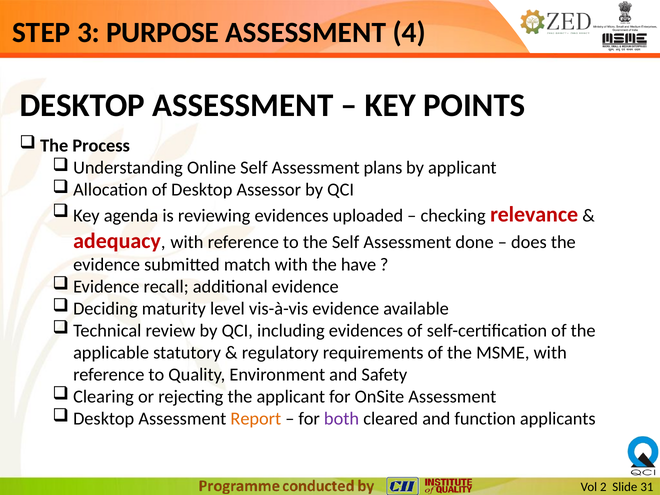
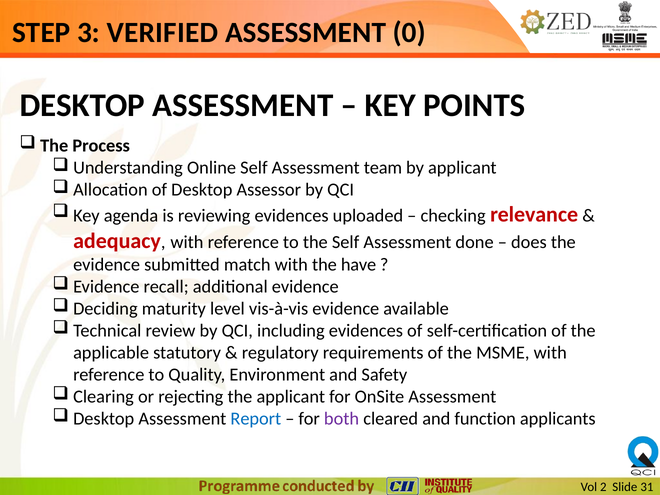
PURPOSE: PURPOSE -> VERIFIED (162, 33)
4: 4 -> 0 (409, 33)
plans: plans -> team (383, 168)
Report colour: orange -> blue (256, 419)
